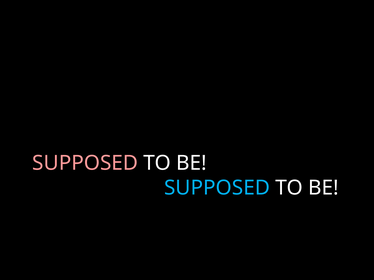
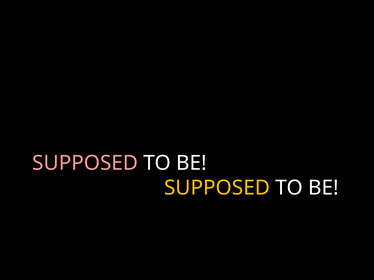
SUPPOSED colour: light blue -> yellow (217, 188)
